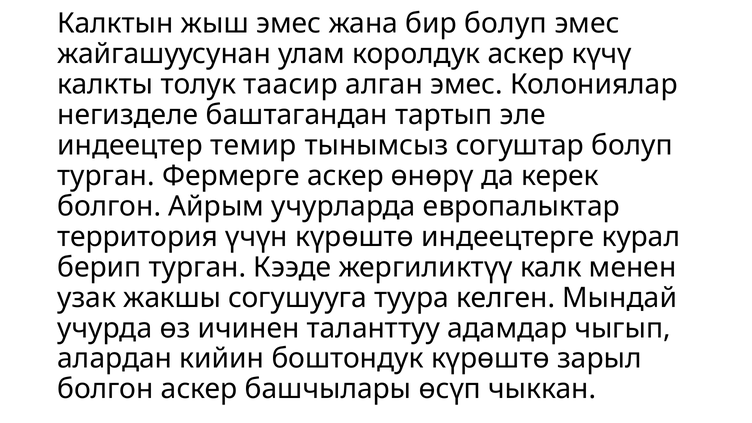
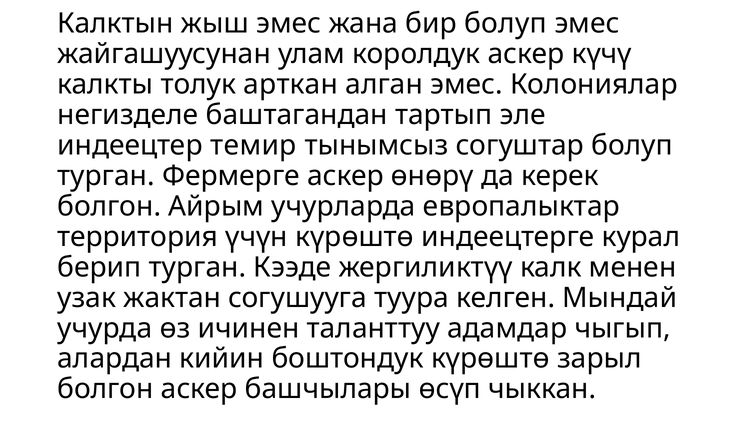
таасир: таасир -> арткан (291, 84)
жакшы: жакшы -> жактан (172, 298)
